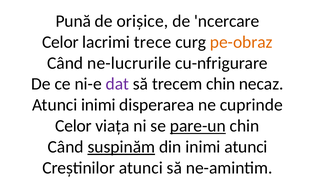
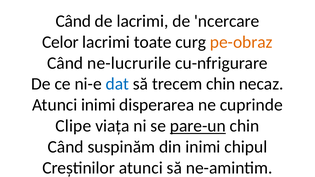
Pună: Pună -> Când (73, 21)
de orișice: orișice -> lacrimi (142, 21)
trece: trece -> toate (153, 42)
dat colour: purple -> blue (117, 84)
Celor: Celor -> Clipe (73, 126)
suspinăm underline: present -> none (121, 147)
inimi atunci: atunci -> chipul (246, 147)
